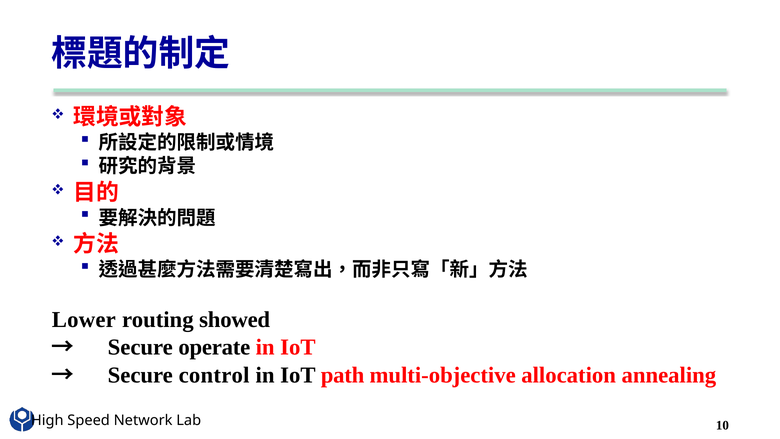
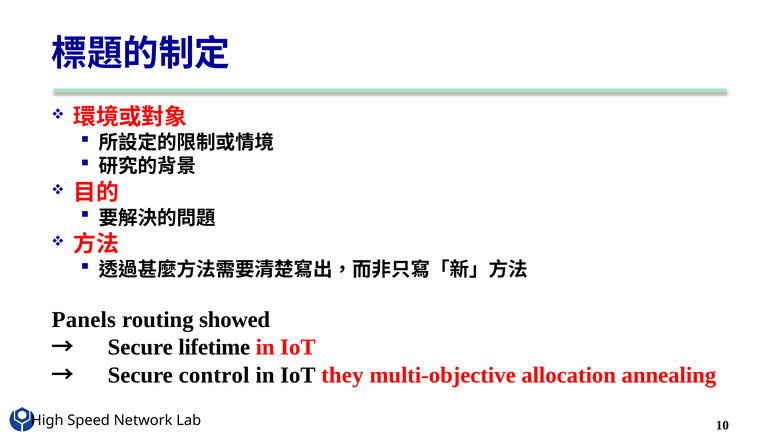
Lower: Lower -> Panels (84, 319)
operate: operate -> lifetime (214, 347)
path: path -> they (342, 375)
